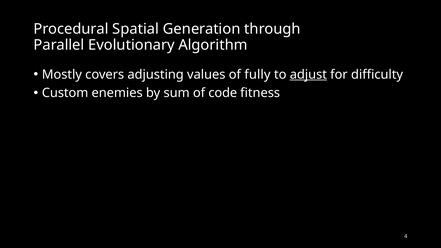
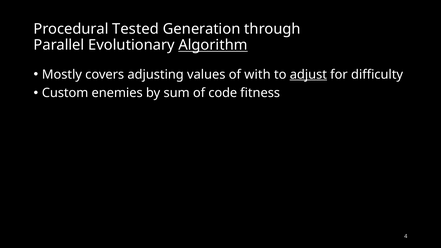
Spatial: Spatial -> Tested (136, 29)
Algorithm underline: none -> present (213, 45)
fully: fully -> with (257, 75)
